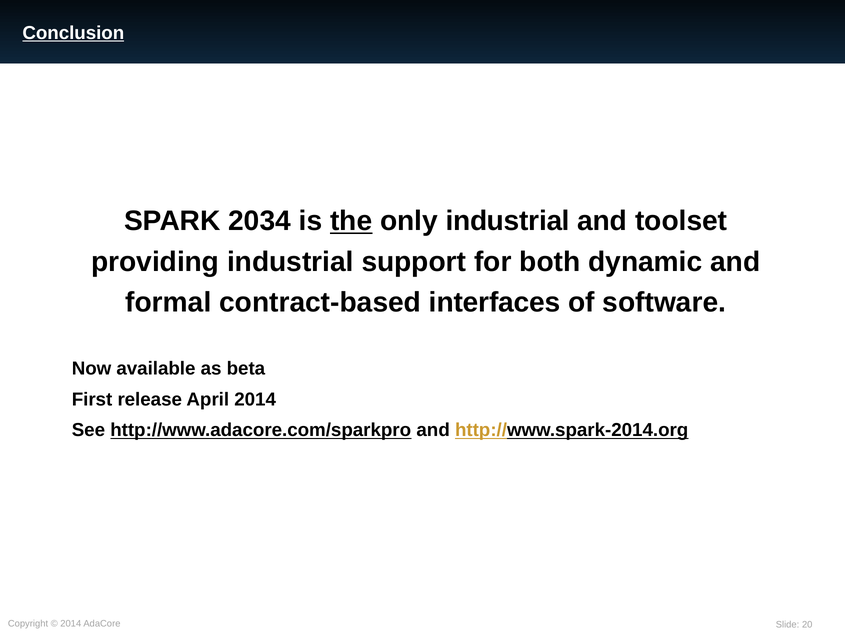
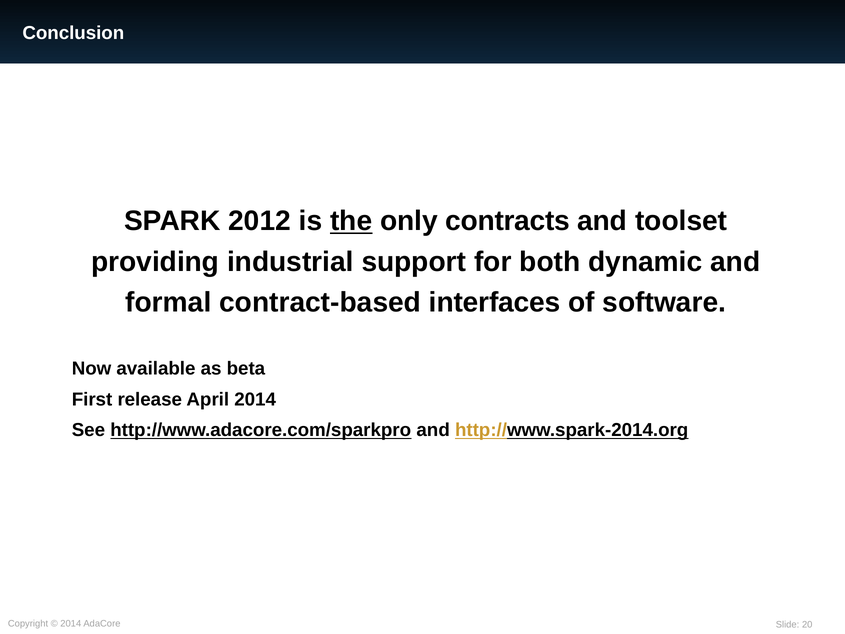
Conclusion underline: present -> none (73, 33)
2034: 2034 -> 2012 (260, 221)
only industrial: industrial -> contracts (508, 221)
